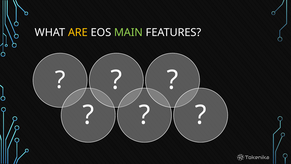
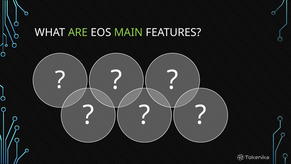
ARE colour: yellow -> light green (78, 32)
